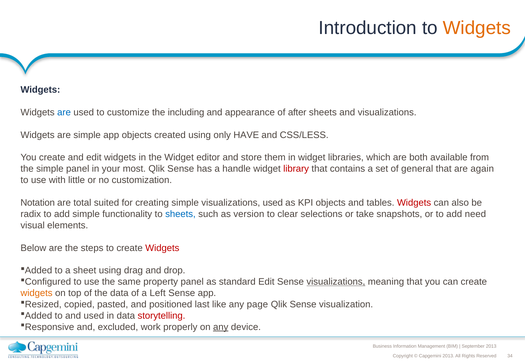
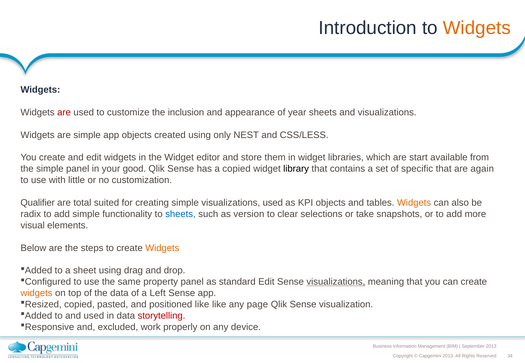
are colour: blue -> red (64, 112)
including: including -> inclusion (186, 112)
after: after -> year (297, 112)
HAVE: HAVE -> NEST (246, 135)
both: both -> start (418, 158)
most: most -> good (134, 169)
a handle: handle -> copied (237, 169)
library colour: red -> black (296, 169)
general: general -> specific (417, 169)
Notation: Notation -> Qualifier (38, 203)
Widgets colour: red -> orange (414, 203)
need: need -> more (475, 214)
Widgets colour: red -> orange (162, 248)
positioned last: last -> like (202, 305)
any underline: present -> none (221, 327)
